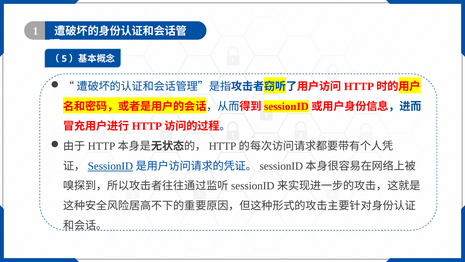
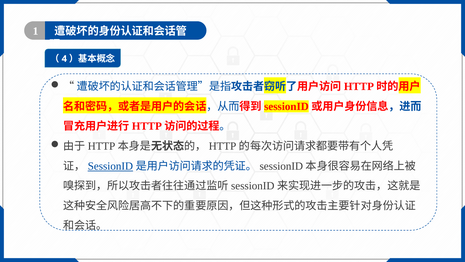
5: 5 -> 4 (64, 59)
